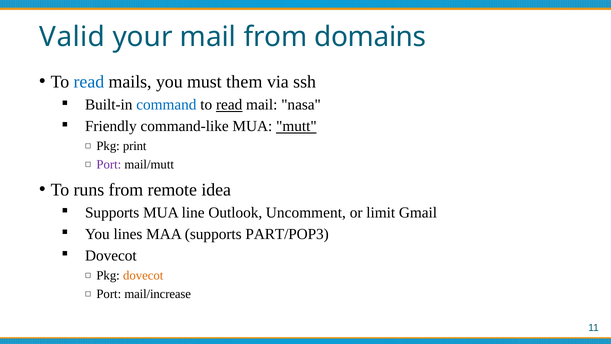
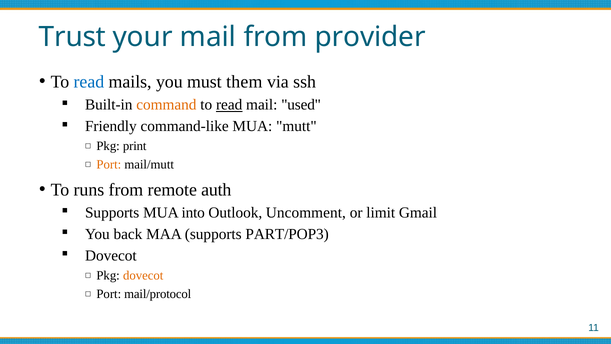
Valid: Valid -> Trust (72, 37)
domains: domains -> provider (370, 37)
command colour: blue -> orange (166, 105)
nasa: nasa -> used (301, 105)
mutt underline: present -> none (296, 126)
Port colour: purple -> orange (109, 165)
idea: idea -> auth (216, 190)
line: line -> into (193, 212)
lines: lines -> back (128, 234)
mail/increase: mail/increase -> mail/protocol (158, 294)
